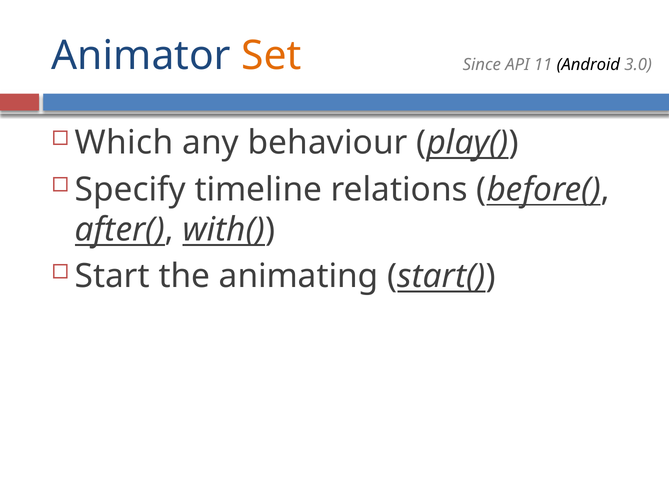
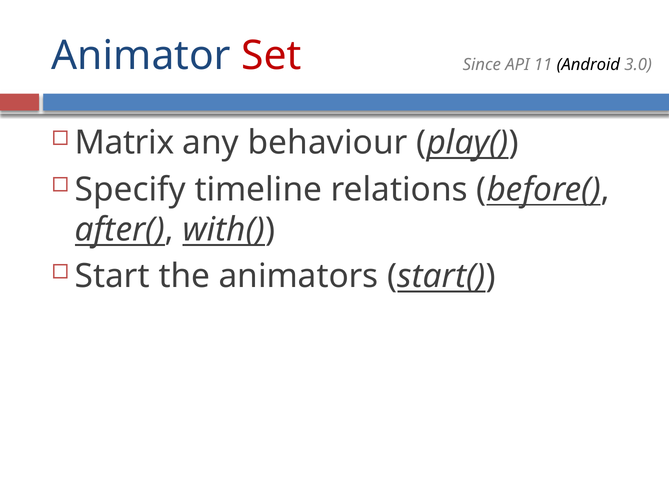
Set colour: orange -> red (272, 56)
Which: Which -> Matrix (124, 143)
animating: animating -> animators (299, 276)
